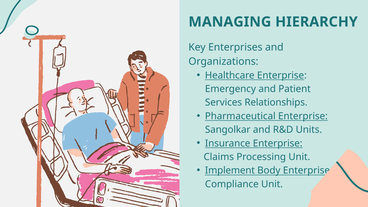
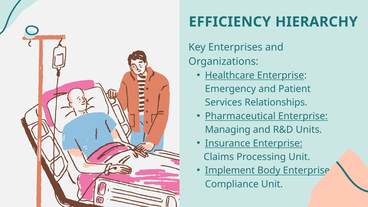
MANAGING: MANAGING -> EFFICIENCY (230, 22)
Sangolkar: Sangolkar -> Managing (228, 130)
